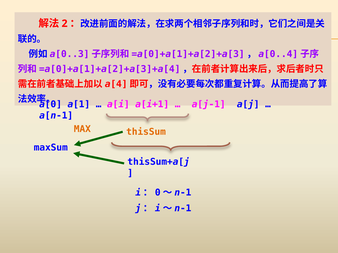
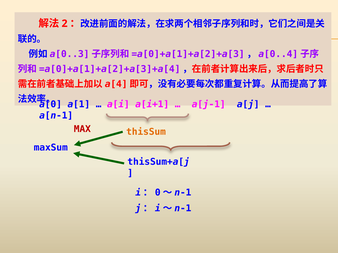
MAX colour: orange -> red (82, 129)
